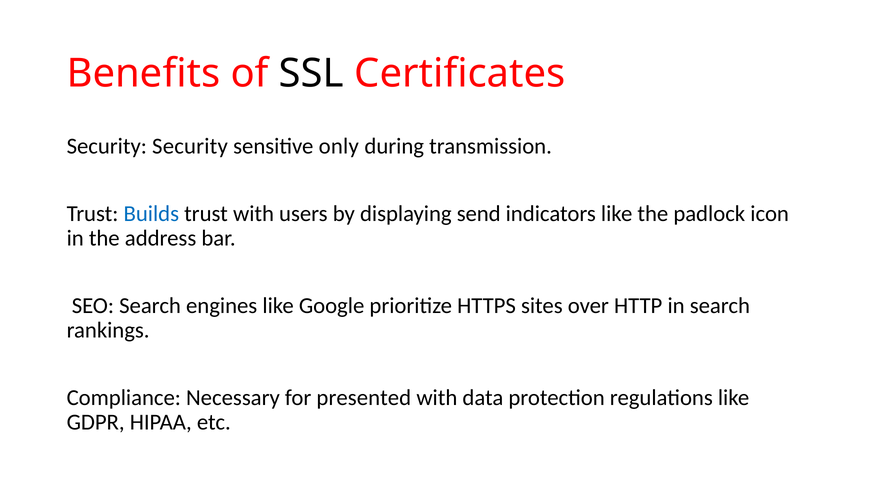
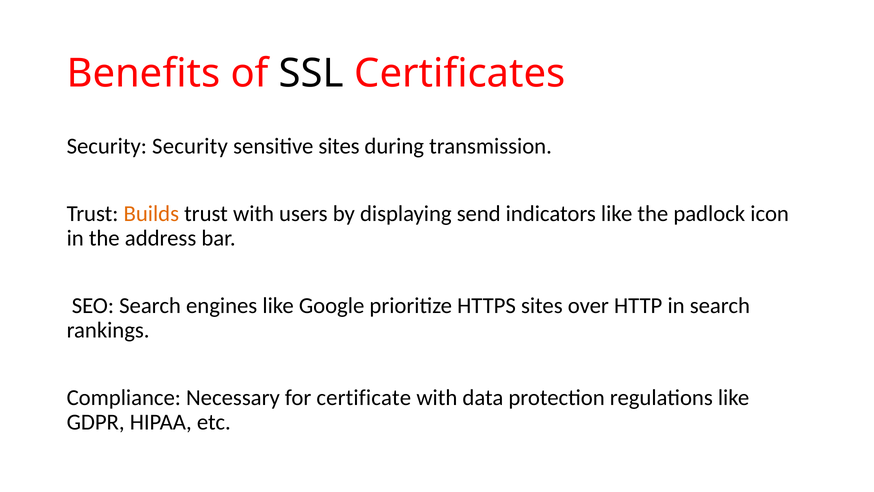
sensitive only: only -> sites (339, 146)
Builds colour: blue -> orange (151, 214)
presented: presented -> certificate (364, 398)
